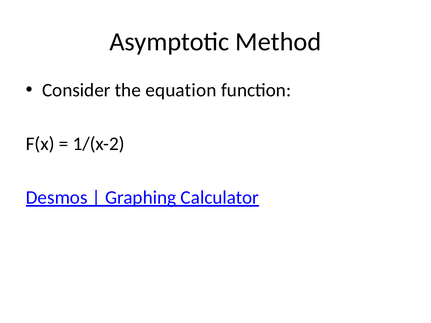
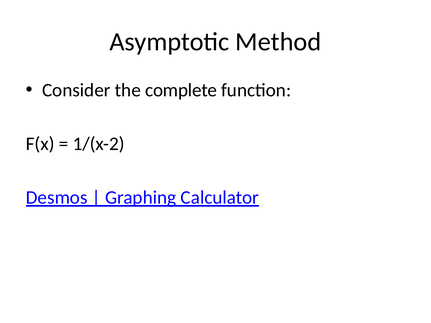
equation: equation -> complete (181, 90)
